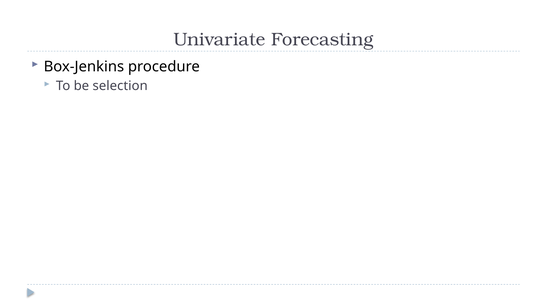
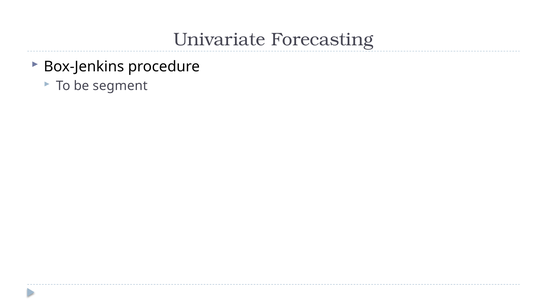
selection: selection -> segment (120, 86)
